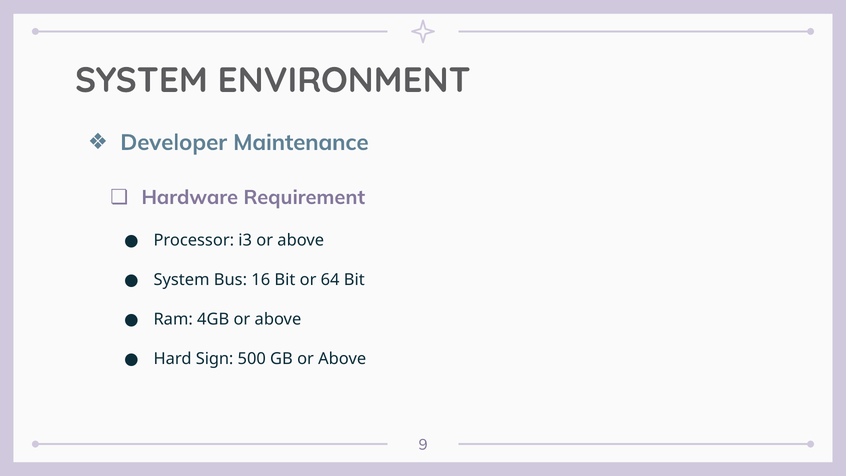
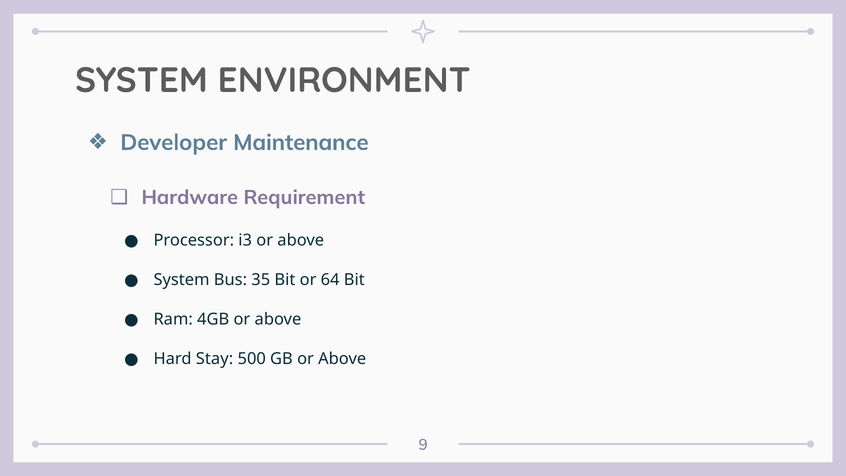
16: 16 -> 35 (261, 280)
Sign: Sign -> Stay (215, 359)
